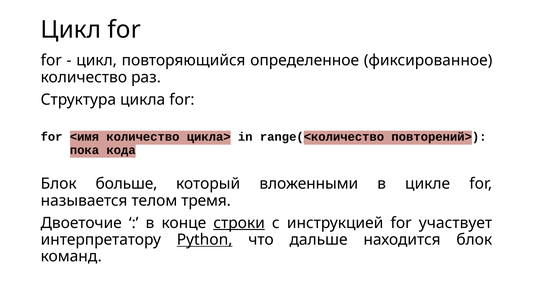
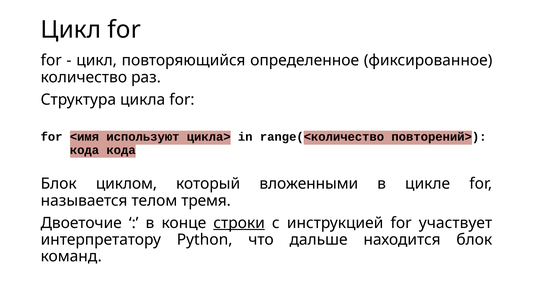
<имя количество: количество -> используют (143, 137)
пока: пока -> кода (85, 150)
больше: больше -> циклом (126, 184)
Python underline: present -> none (205, 240)
